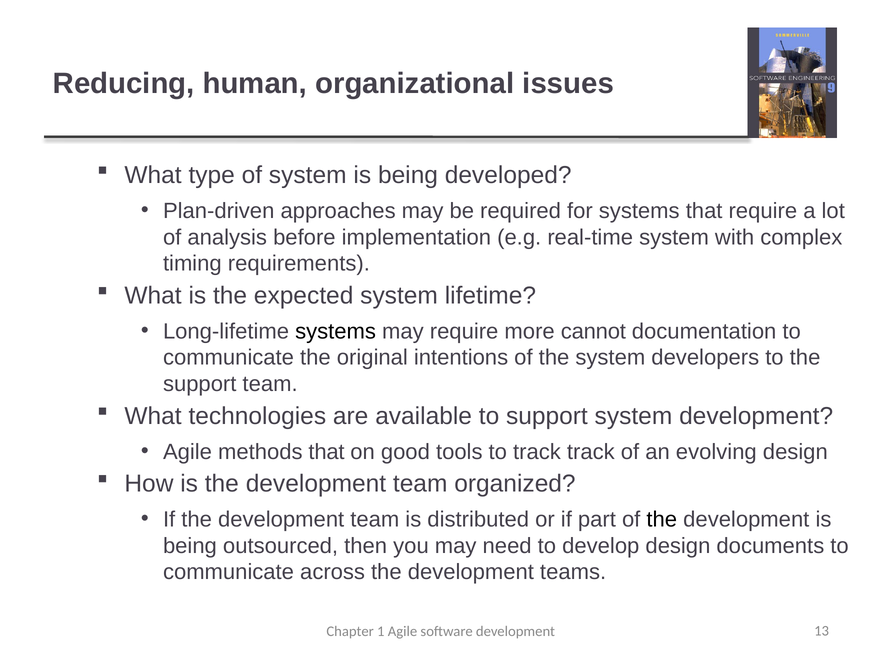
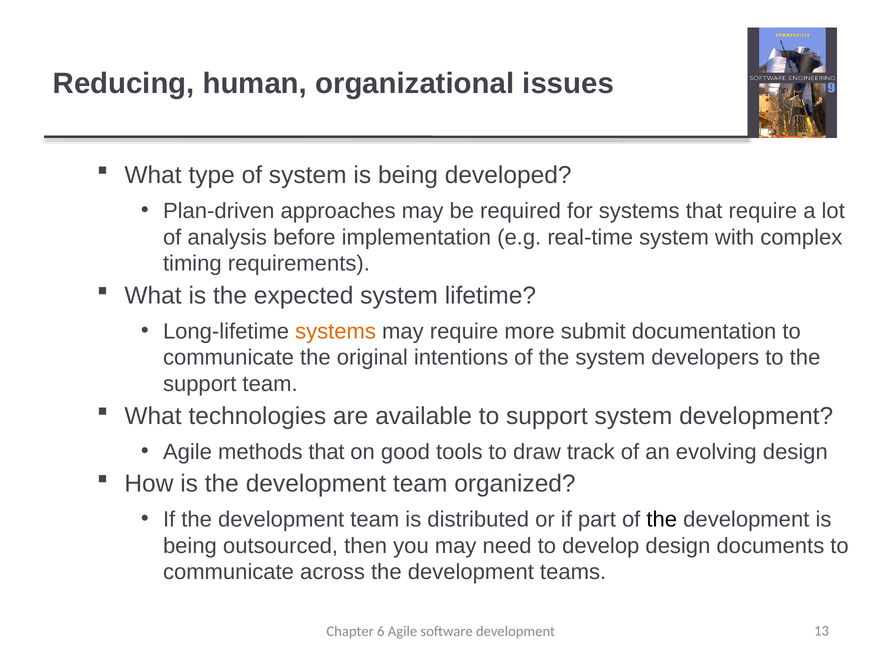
systems colour: black -> orange (336, 332)
cannot: cannot -> submit (593, 332)
to track: track -> draw (537, 452)
1: 1 -> 6 (381, 632)
